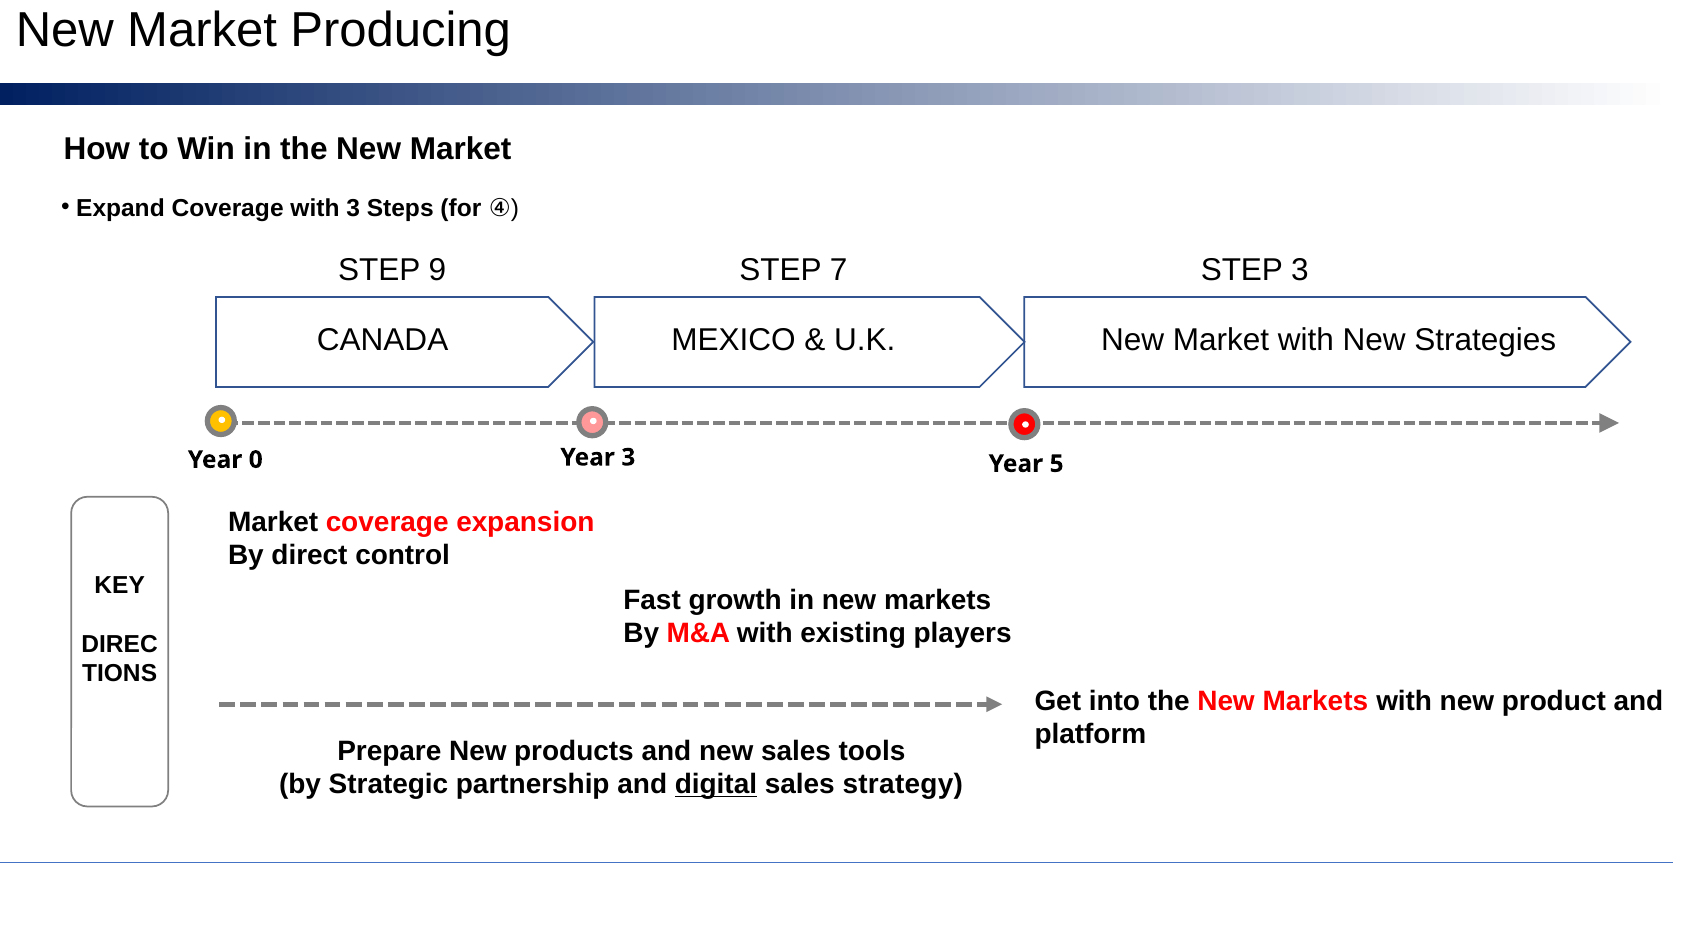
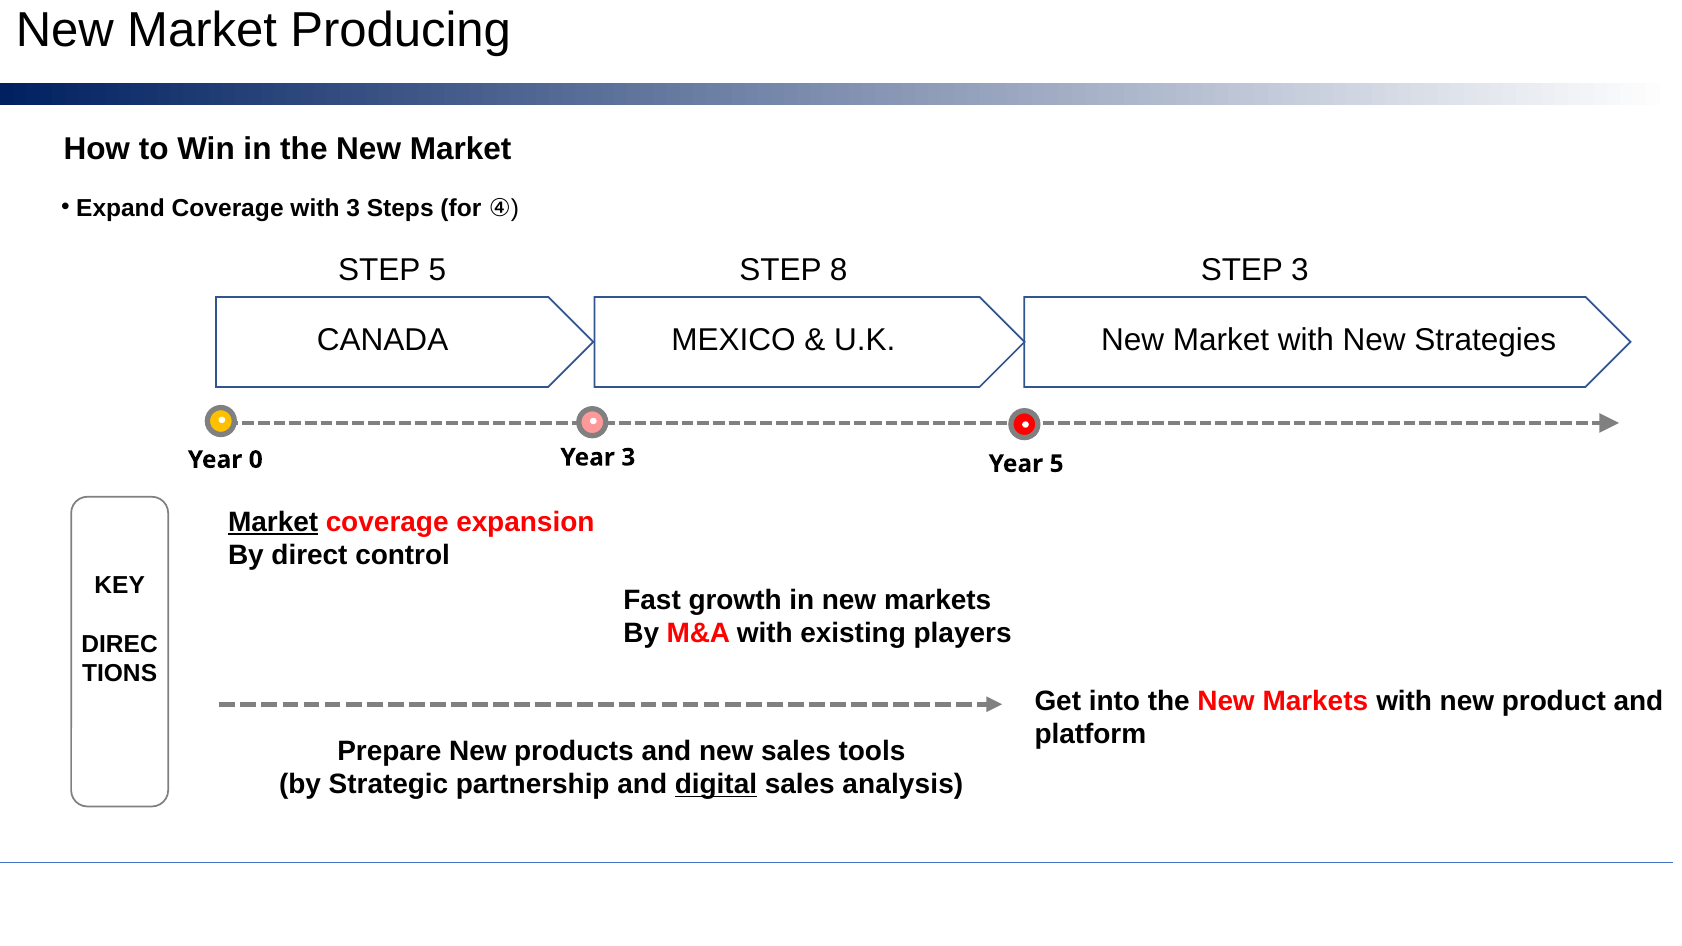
STEP 9: 9 -> 5 (437, 270)
7: 7 -> 8 (839, 270)
Market underline: none -> present (273, 522)
strategy: strategy -> analysis (903, 785)
